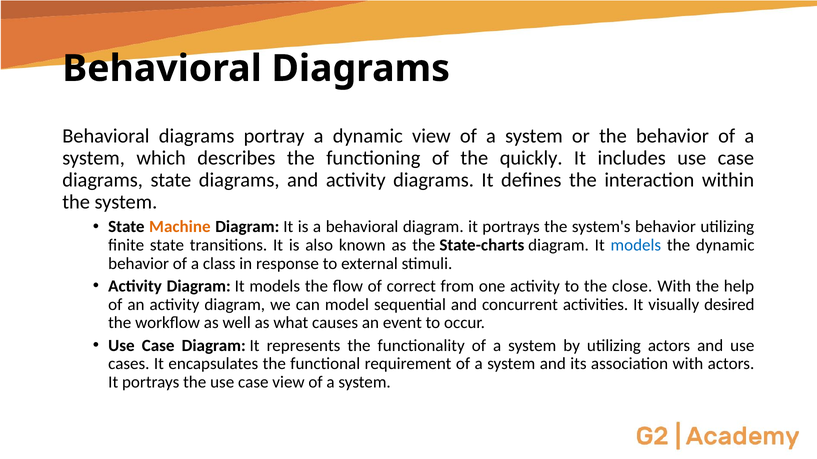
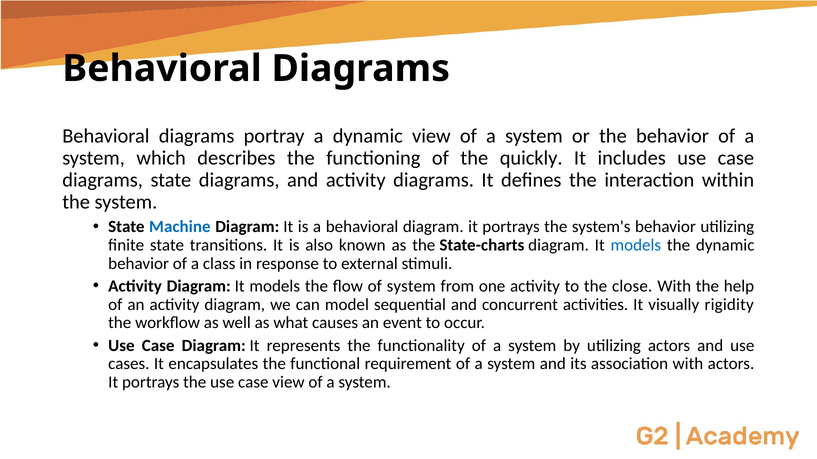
Machine colour: orange -> blue (180, 227)
of correct: correct -> system (411, 286)
desired: desired -> rigidity (729, 305)
